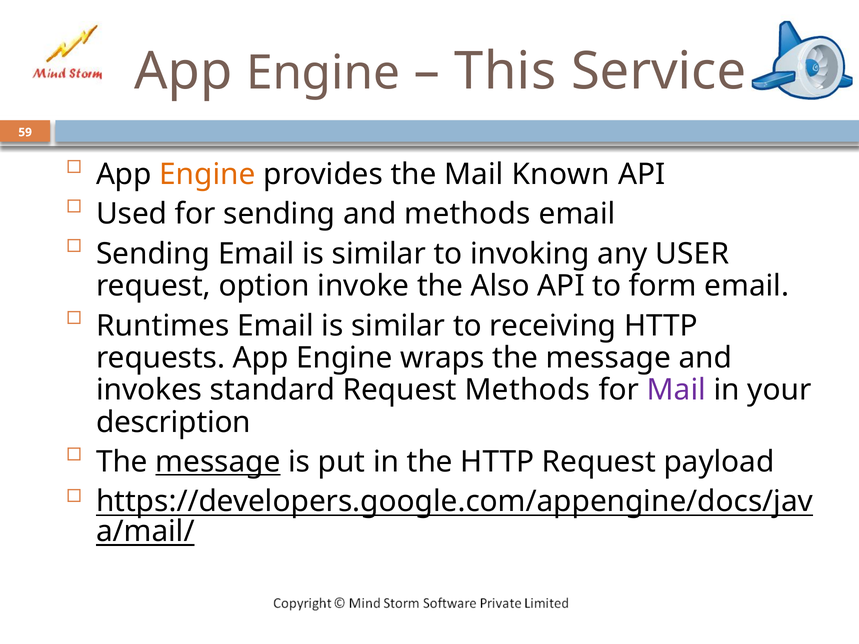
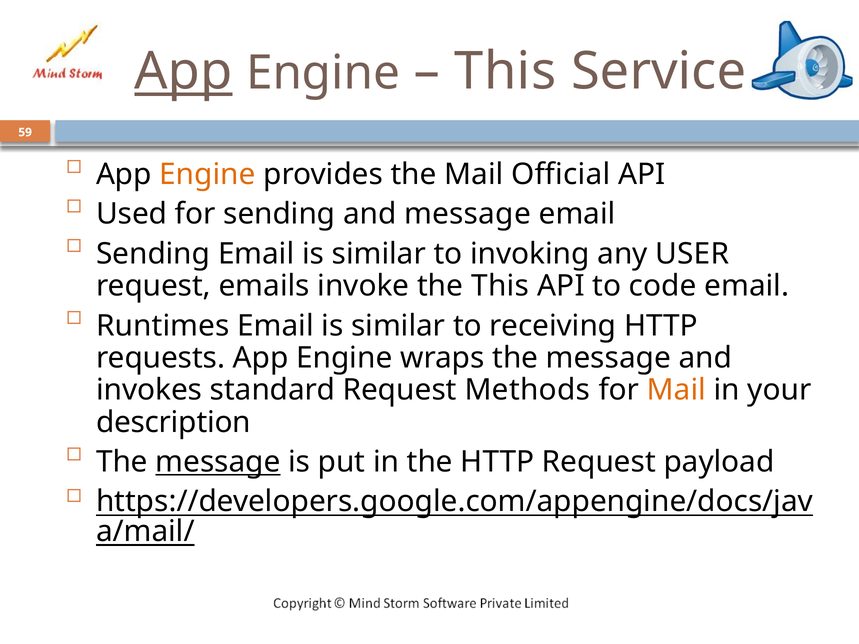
App underline: none -> present (183, 72)
Known: Known -> Official (561, 175)
and methods: methods -> message (468, 214)
option: option -> emails (264, 286)
the Also: Also -> This (500, 286)
form: form -> code (663, 286)
Mail colour: purple -> orange (676, 390)
